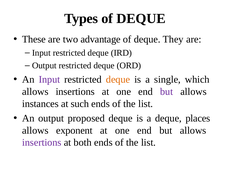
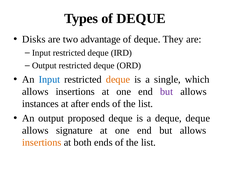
These: These -> Disks (34, 39)
Input colour: purple -> blue (49, 80)
such: such -> after (80, 104)
deque places: places -> deque (198, 118)
exponent: exponent -> signature (74, 131)
insertions colour: purple -> orange (42, 143)
